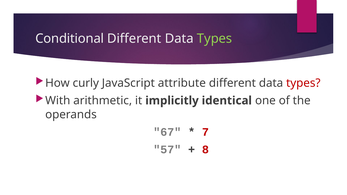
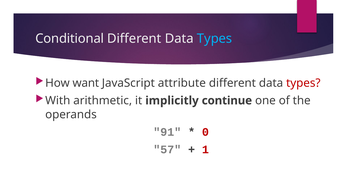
Types colour: light green -> light blue (215, 39)
curly: curly -> want (86, 83)
identical: identical -> continue (227, 101)
67: 67 -> 91 (167, 132)
7: 7 -> 0 (205, 132)
8: 8 -> 1 (205, 150)
